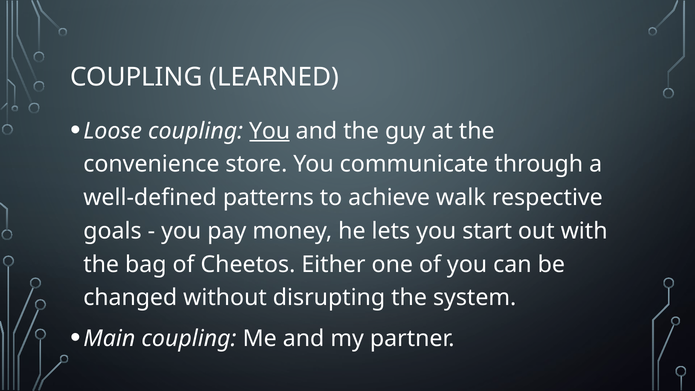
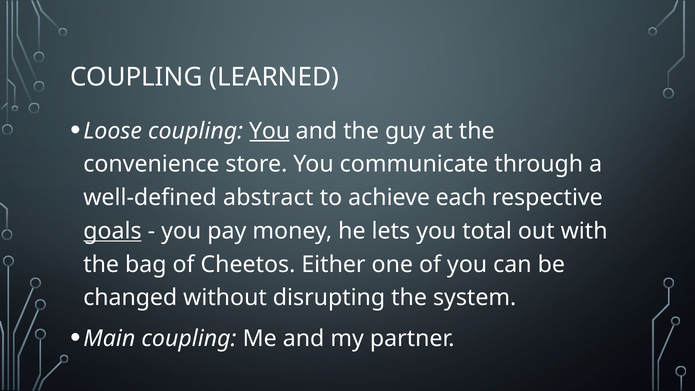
patterns: patterns -> abstract (268, 198)
walk: walk -> each (461, 198)
goals underline: none -> present (112, 231)
start: start -> total (487, 231)
